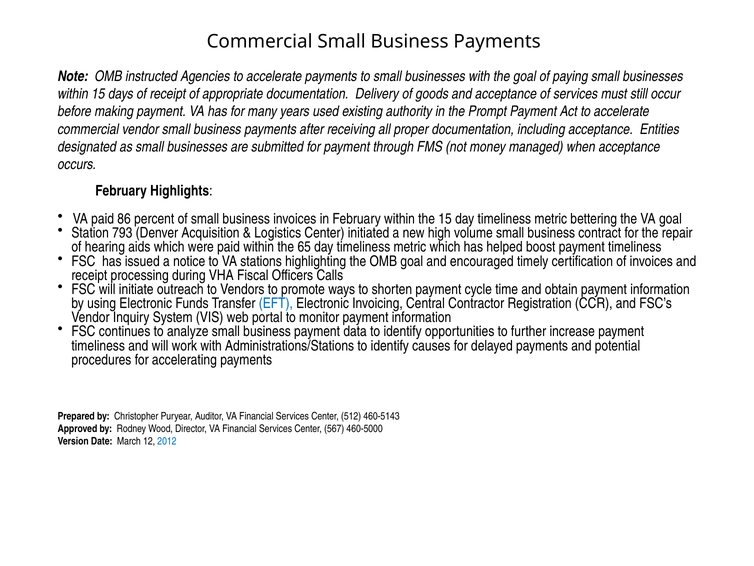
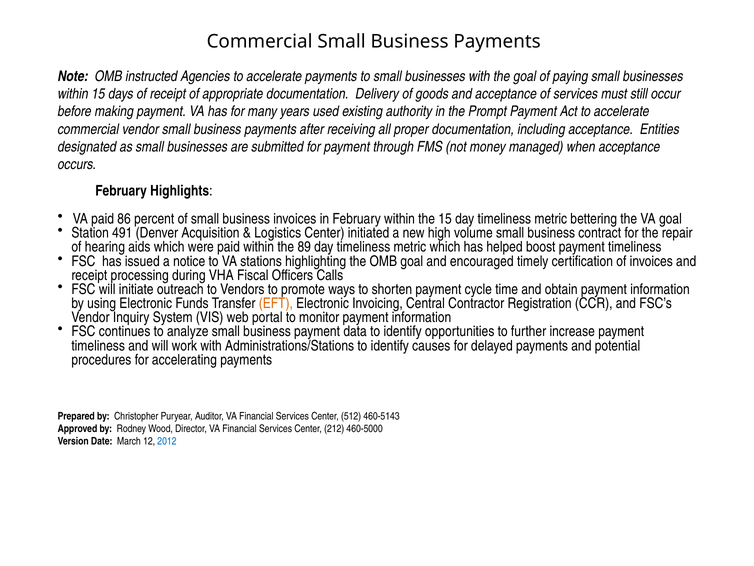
793: 793 -> 491 (122, 233)
65: 65 -> 89 (304, 247)
EFT colour: blue -> orange (276, 303)
567: 567 -> 212 (334, 428)
